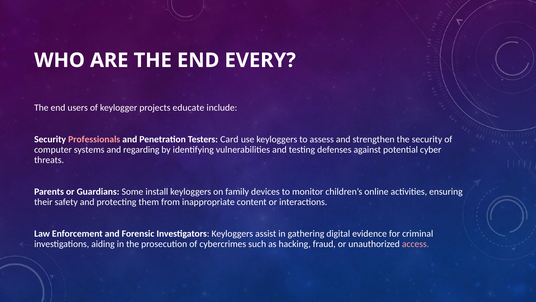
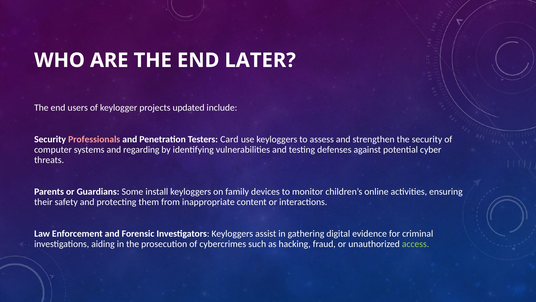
EVERY: EVERY -> LATER (260, 60)
educate: educate -> updated (189, 108)
access colour: pink -> light green (416, 244)
